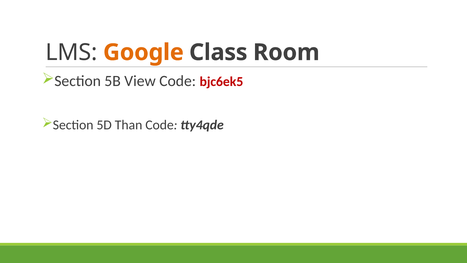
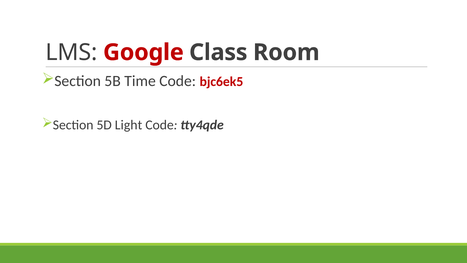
Google colour: orange -> red (143, 52)
View: View -> Time (140, 81)
Than: Than -> Light (129, 125)
